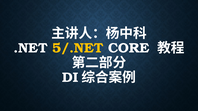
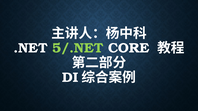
5/.NET colour: yellow -> light green (78, 48)
